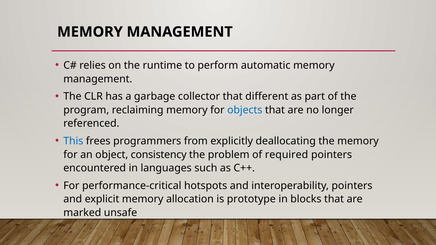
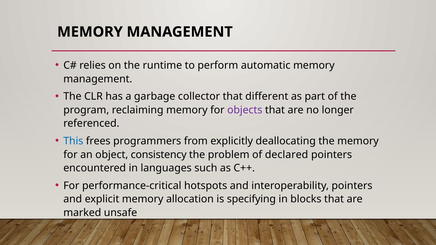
objects colour: blue -> purple (245, 110)
required: required -> declared (287, 155)
prototype: prototype -> specifying (251, 199)
